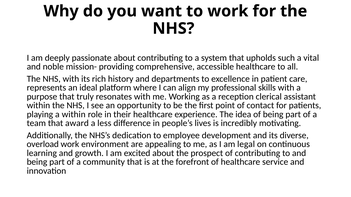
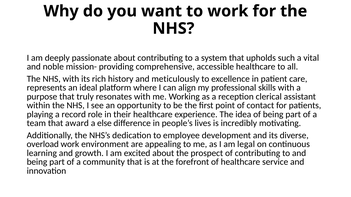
departments: departments -> meticulously (175, 79)
a within: within -> record (74, 115)
less: less -> else (104, 123)
